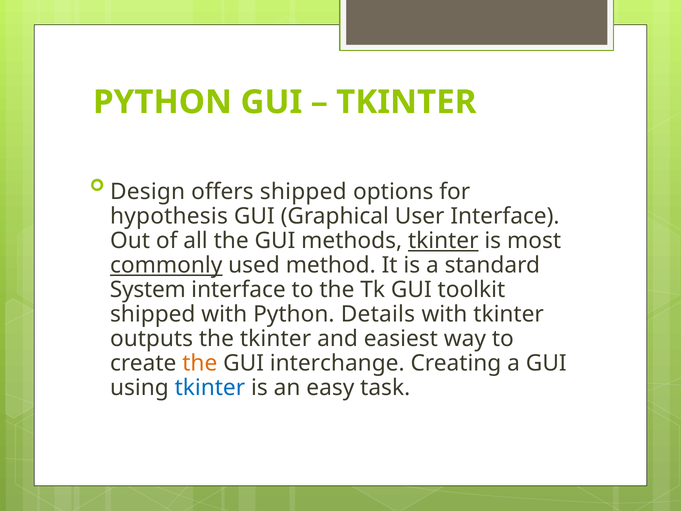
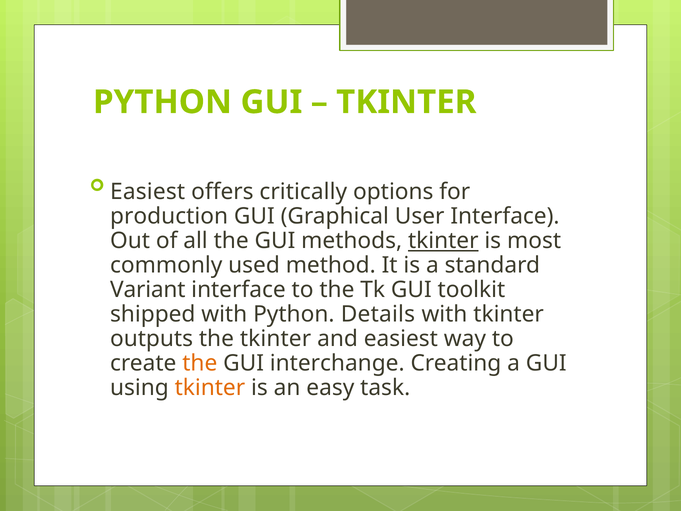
Design: Design -> Easiest (148, 192)
offers shipped: shipped -> critically (303, 192)
hypothesis: hypothesis -> production (169, 216)
commonly underline: present -> none (166, 265)
System: System -> Variant (148, 290)
tkinter colour: blue -> orange (210, 388)
